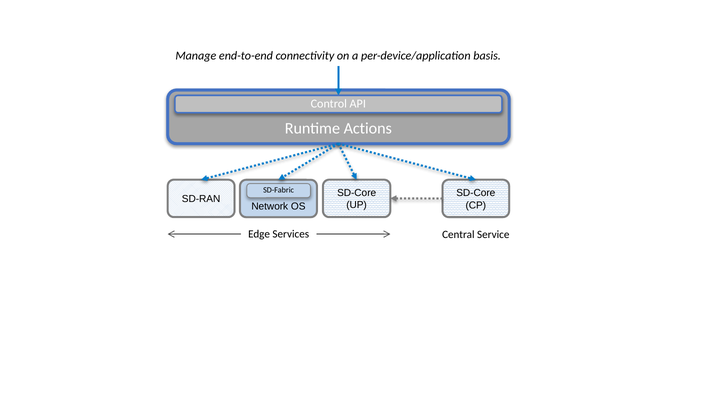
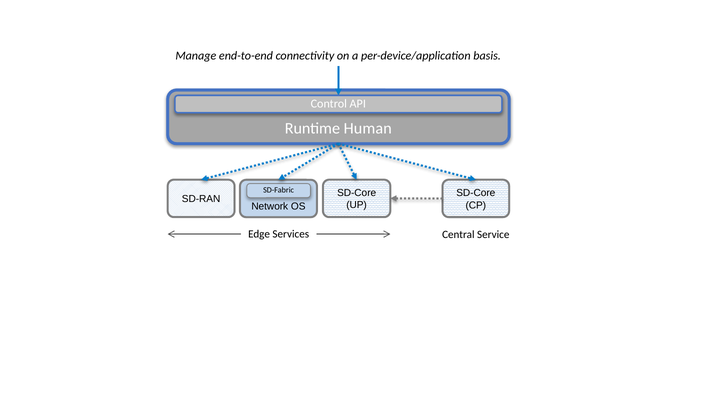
Actions: Actions -> Human (368, 128)
